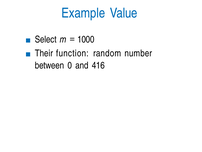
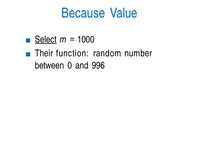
Example: Example -> Because (83, 13)
Select underline: none -> present (46, 39)
416: 416 -> 996 (98, 65)
